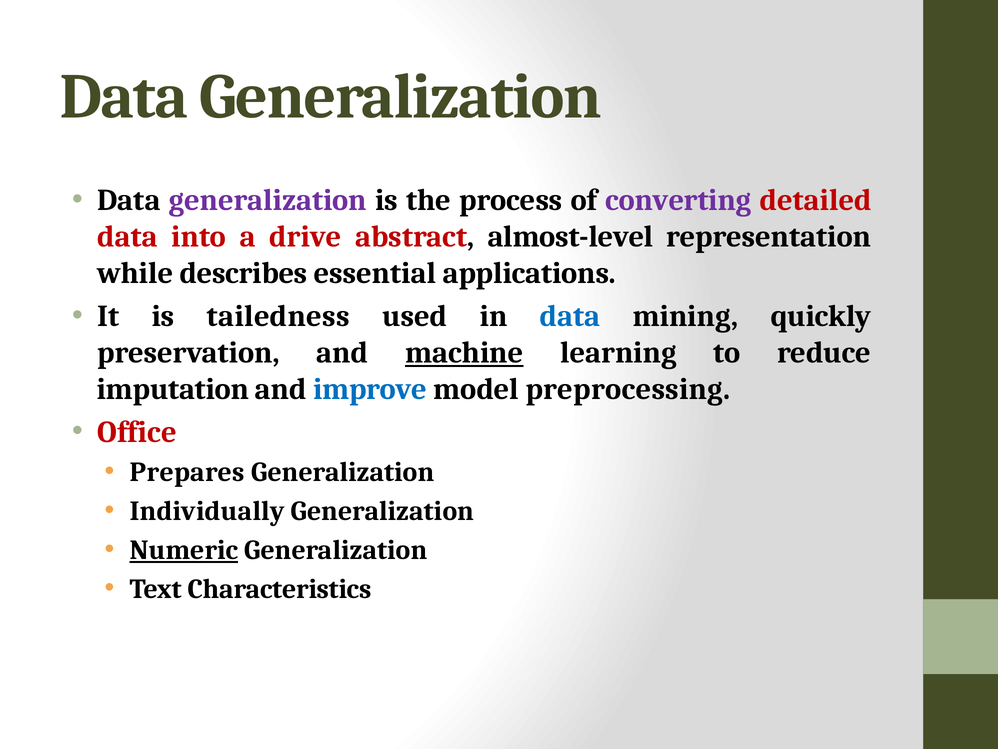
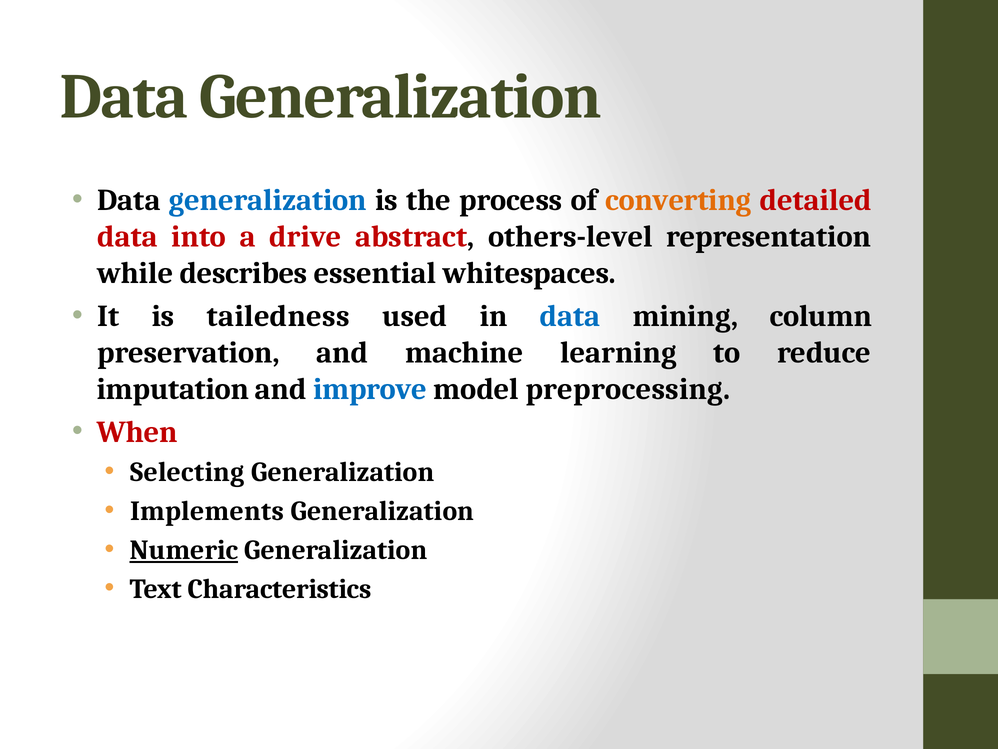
generalization colour: purple -> blue (268, 200)
converting colour: purple -> orange (678, 200)
almost-level: almost-level -> others-level (570, 237)
applications: applications -> whitespaces (529, 273)
quickly: quickly -> column (821, 316)
machine underline: present -> none (464, 352)
Office: Office -> When (137, 432)
Prepares: Prepares -> Selecting (187, 472)
Individually: Individually -> Implements (207, 511)
